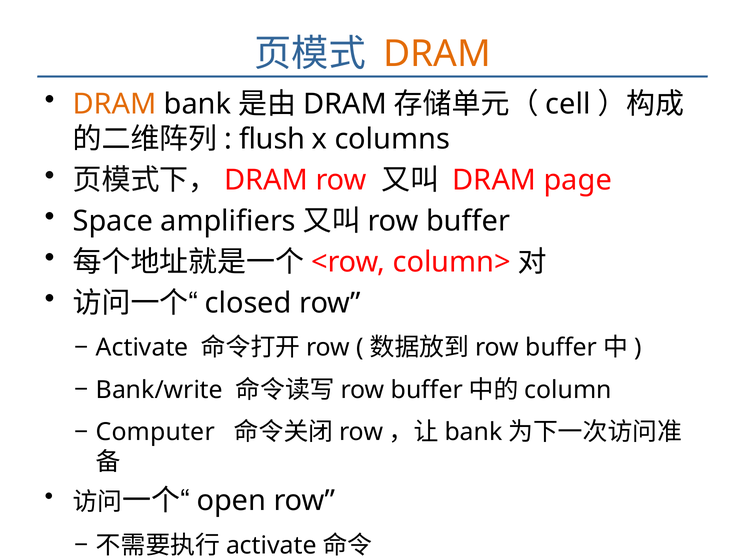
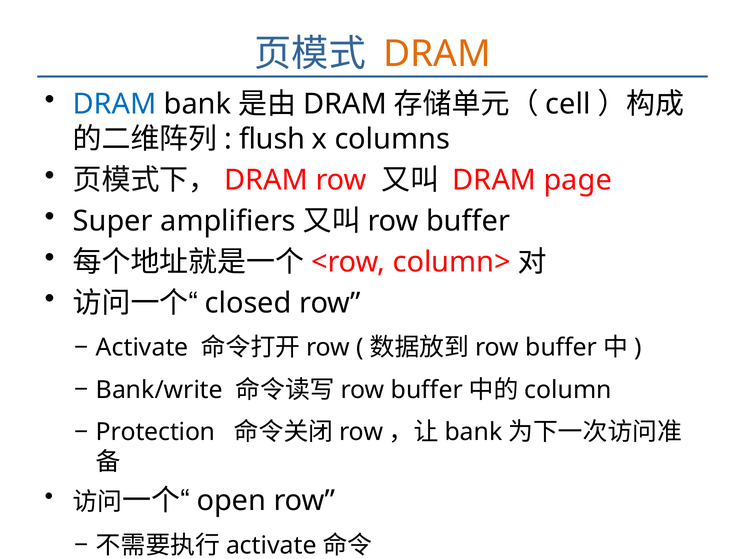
DRAM colour: orange -> blue (115, 104)
Space: Space -> Super (113, 221)
Computer: Computer -> Protection (156, 432)
